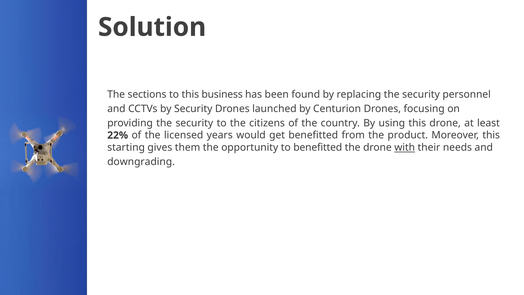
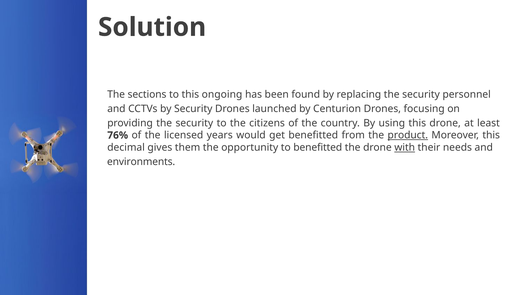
business: business -> ongoing (222, 94)
22%: 22% -> 76% (118, 135)
product underline: none -> present (408, 135)
starting: starting -> decimal (126, 147)
downgrading: downgrading -> environments (141, 162)
